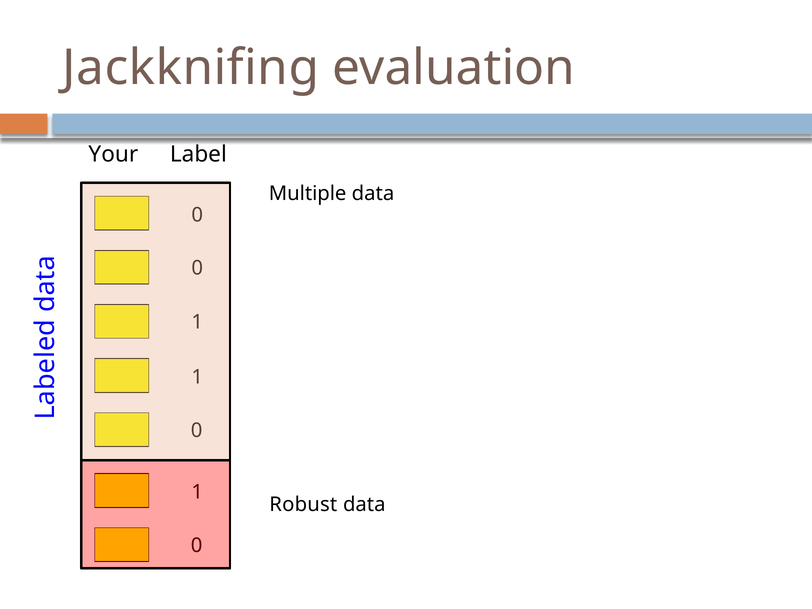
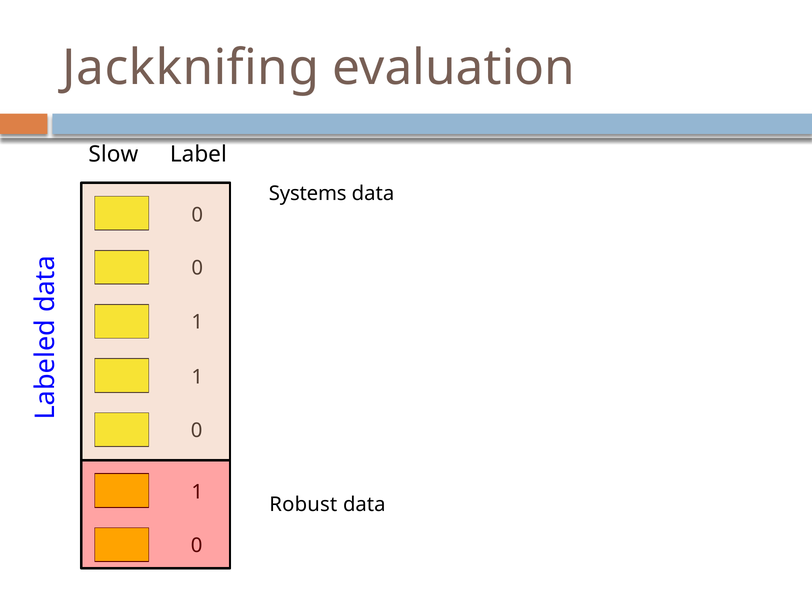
Your: Your -> Slow (113, 154)
Multiple: Multiple -> Systems (308, 193)
